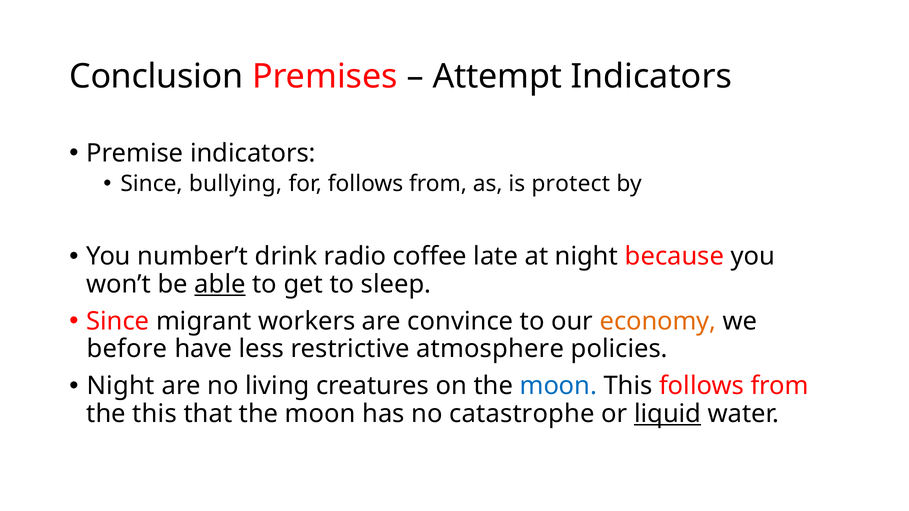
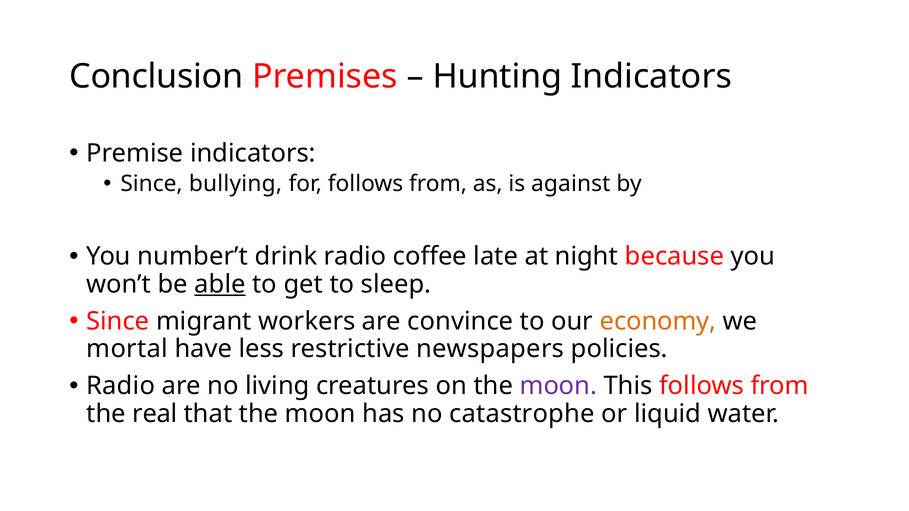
Attempt: Attempt -> Hunting (497, 76)
protect: protect -> against (571, 184)
before: before -> mortal (127, 349)
atmosphere: atmosphere -> newspapers (490, 349)
Night: Night -> Radio (121, 386)
moon colour: blue -> purple (558, 386)
the this: this -> real (155, 414)
liquid underline: present -> none (668, 414)
